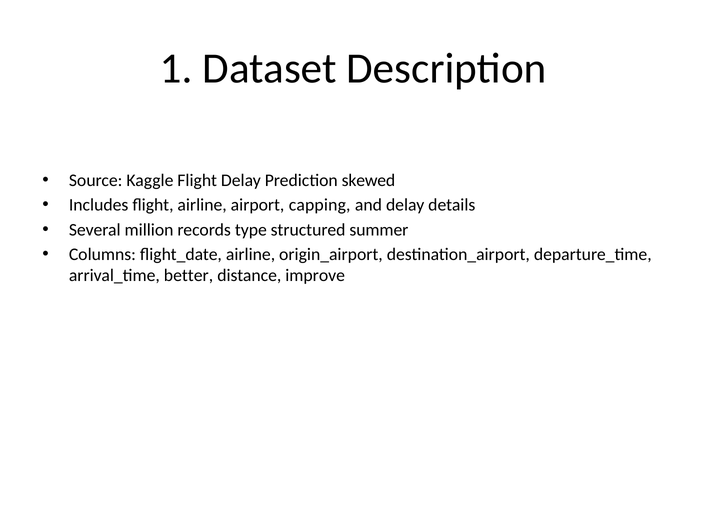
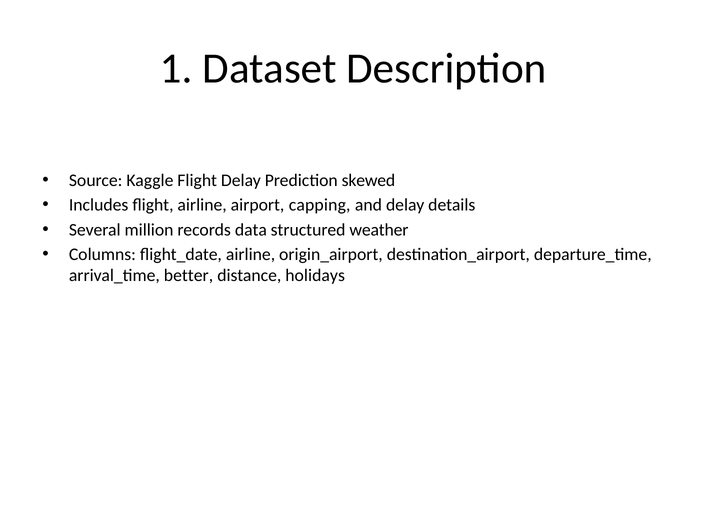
type: type -> data (251, 230)
summer: summer -> weather (379, 230)
improve: improve -> holidays (315, 276)
